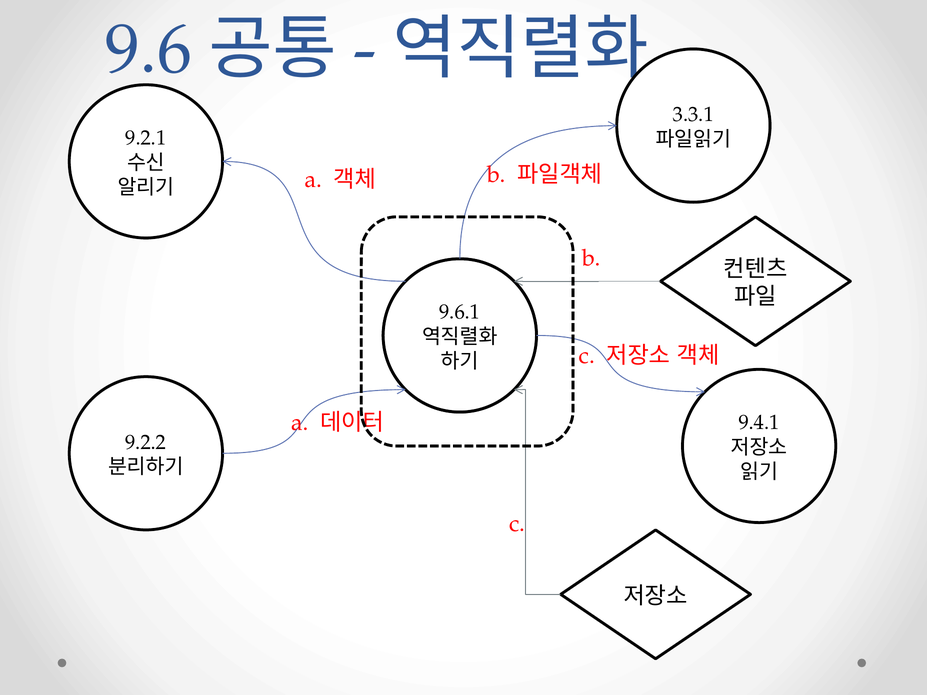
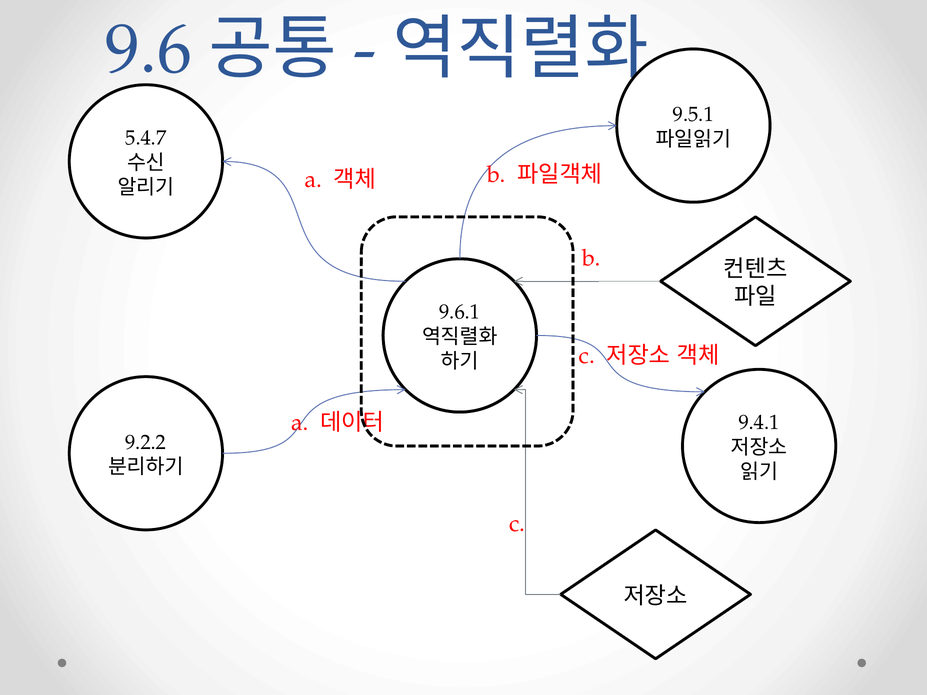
3.3.1: 3.3.1 -> 9.5.1 (693, 115)
9.2.1: 9.2.1 -> 5.4.7 (146, 138)
